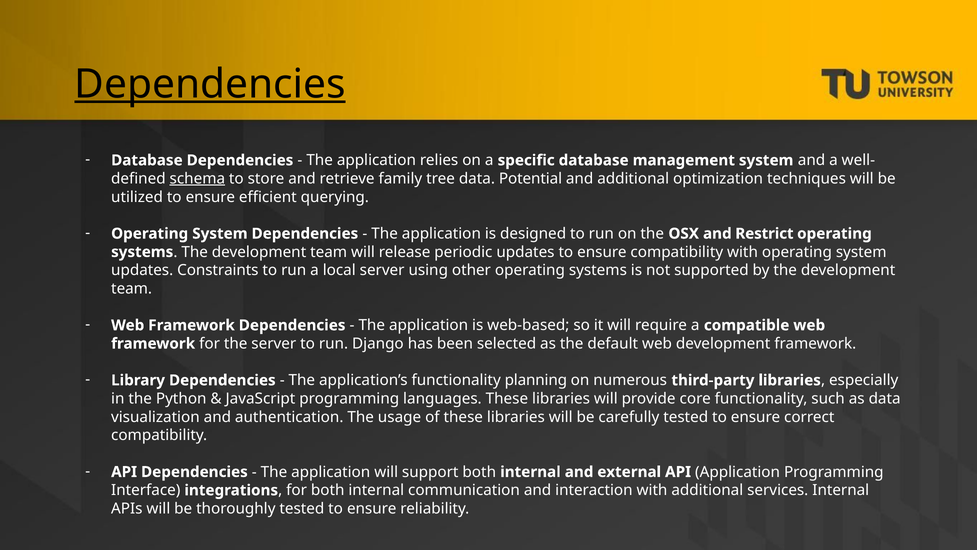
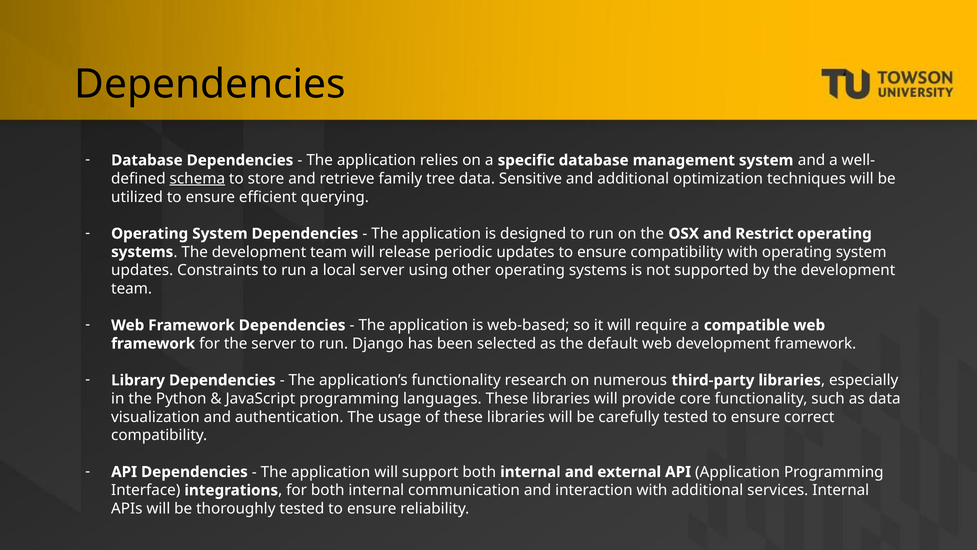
Dependencies underline: present -> none (210, 84)
Potential: Potential -> Sensitive (530, 178)
planning: planning -> research (536, 380)
